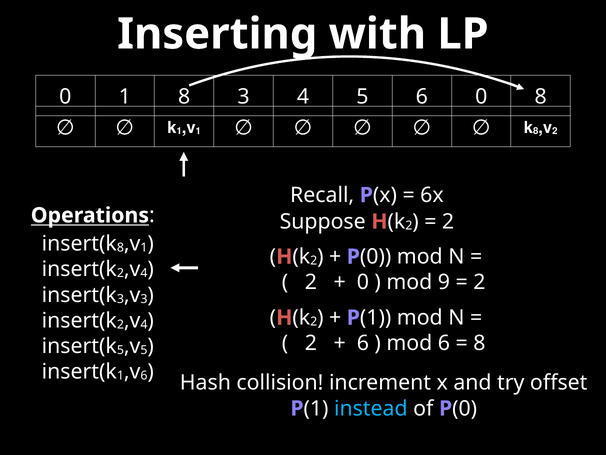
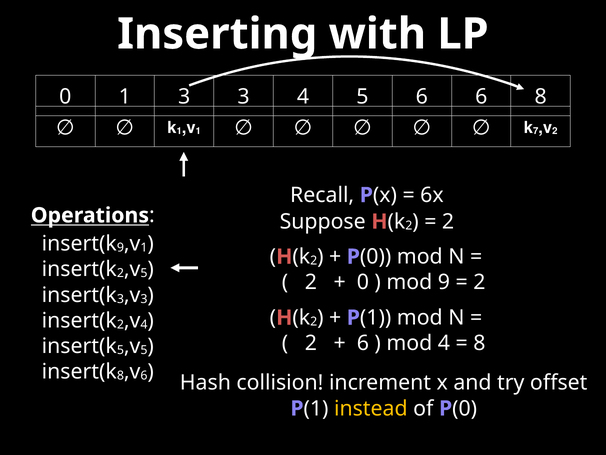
1 8: 8 -> 3 (184, 97)
6 0: 0 -> 6 (481, 97)
8: 8 -> 7 (536, 131)
8: 8 -> 9 (120, 248)
4: 4 -> 5 (144, 273)
mod 6: 6 -> 4 (444, 343)
1: 1 -> 8 (120, 375)
instead colour: light blue -> yellow (371, 408)
